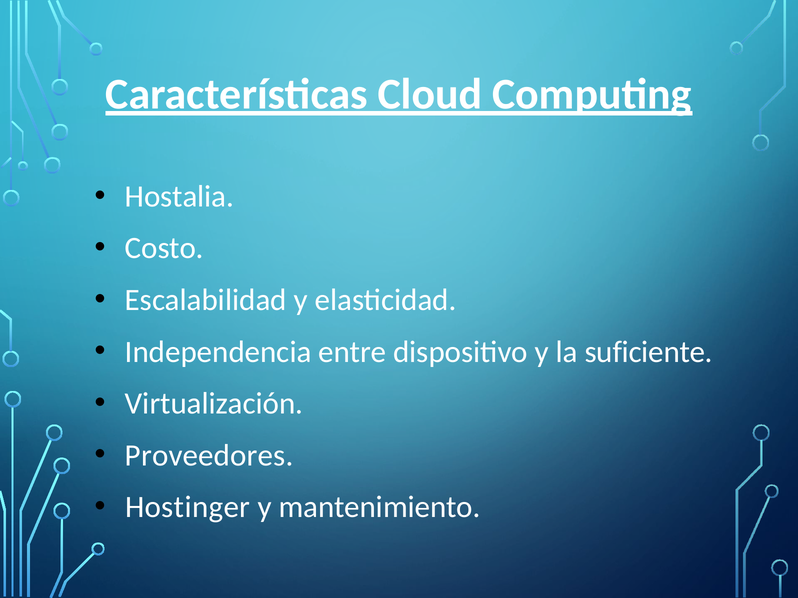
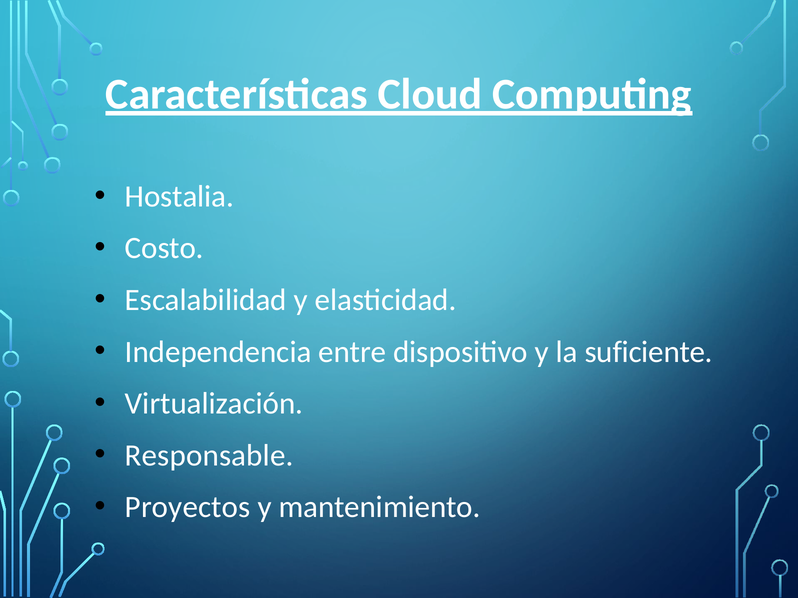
Proveedores: Proveedores -> Responsable (209, 456)
Hostinger: Hostinger -> Proyectos (188, 507)
